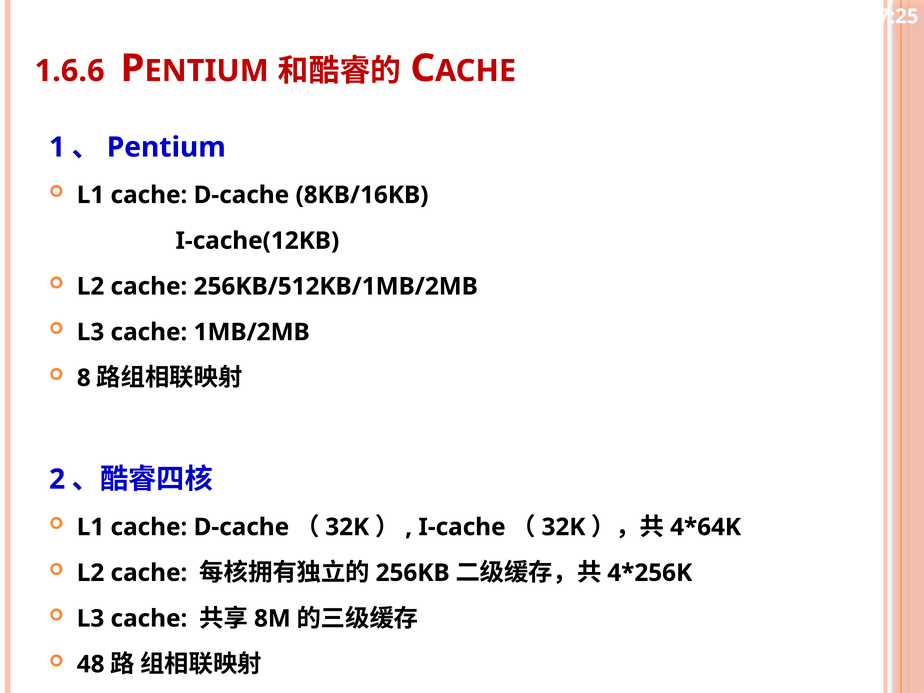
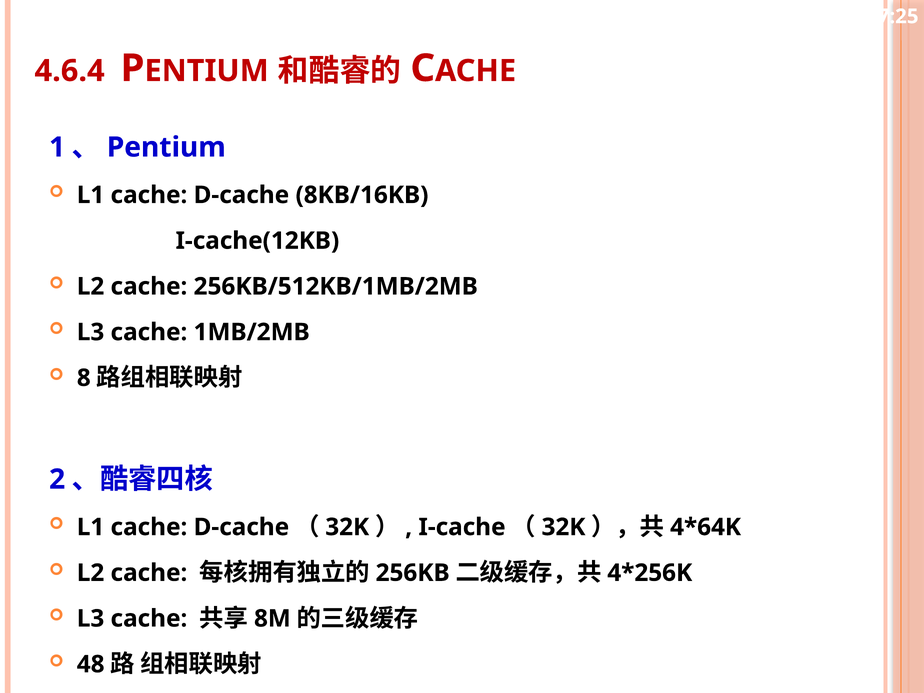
1.6.6: 1.6.6 -> 4.6.4 (70, 71)
